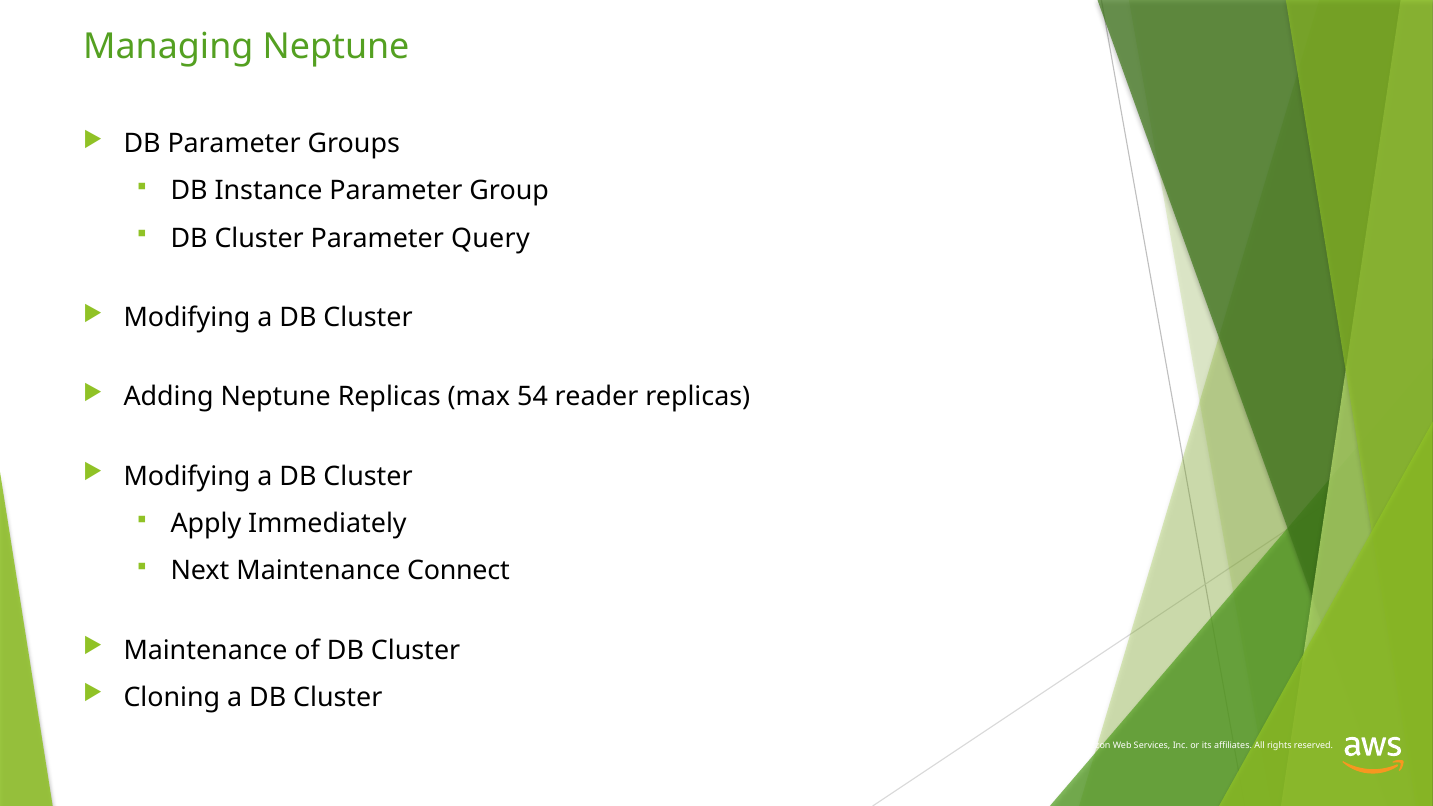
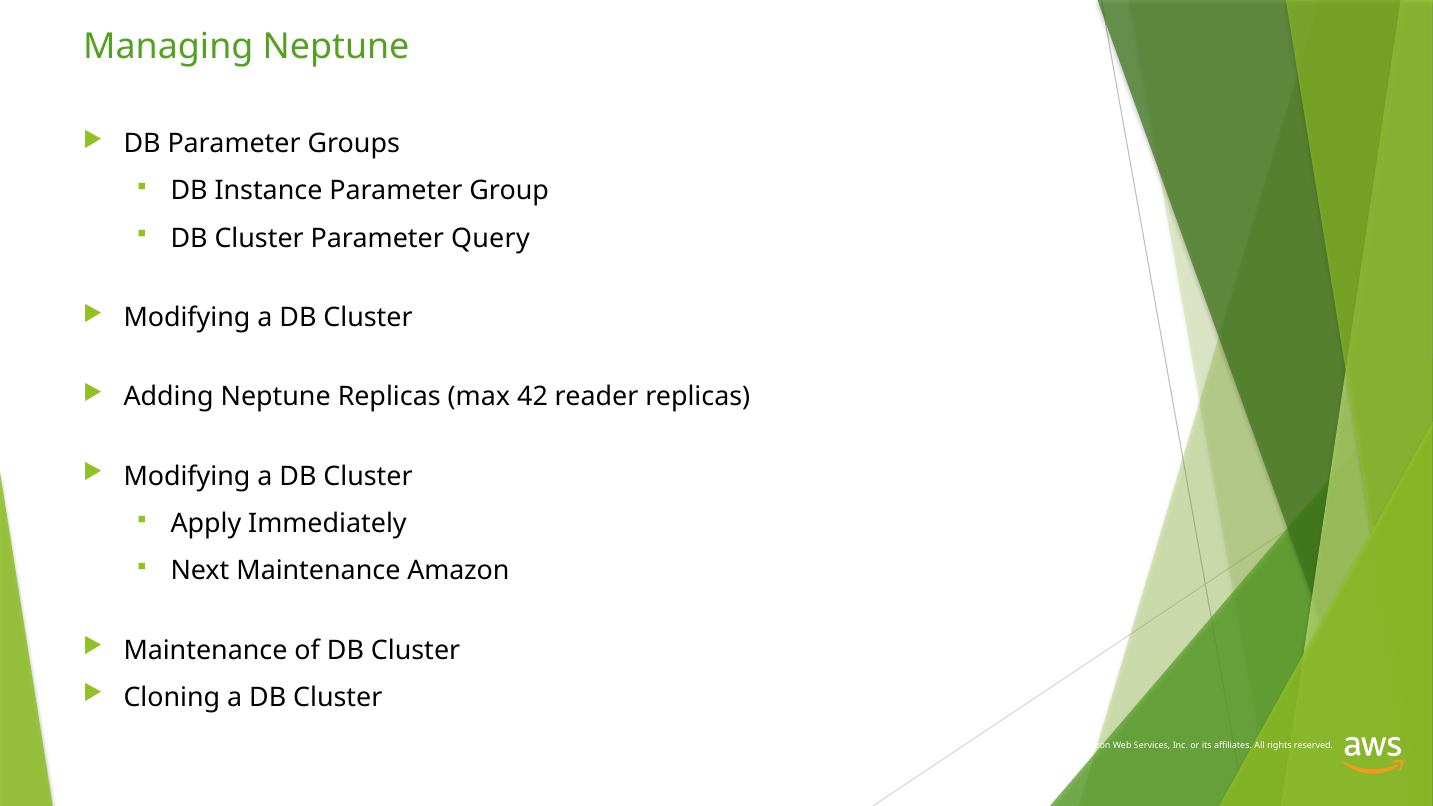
54: 54 -> 42 (533, 397)
Connect: Connect -> Amazon (458, 571)
